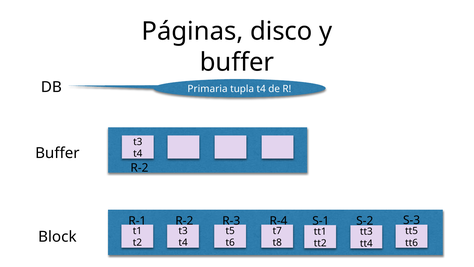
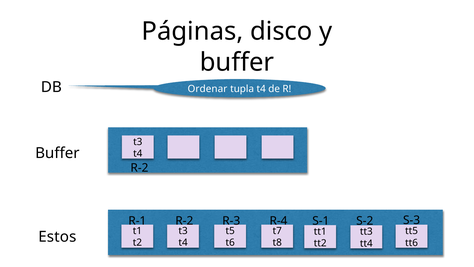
Primaria: Primaria -> Ordenar (208, 89)
Block: Block -> Estos (57, 237)
